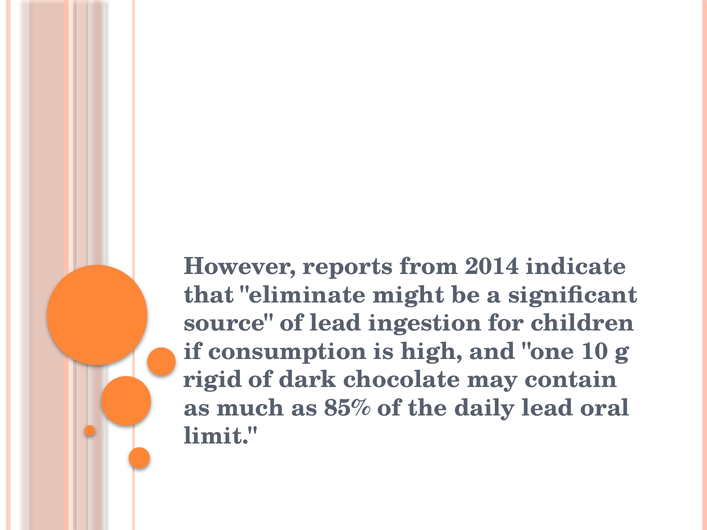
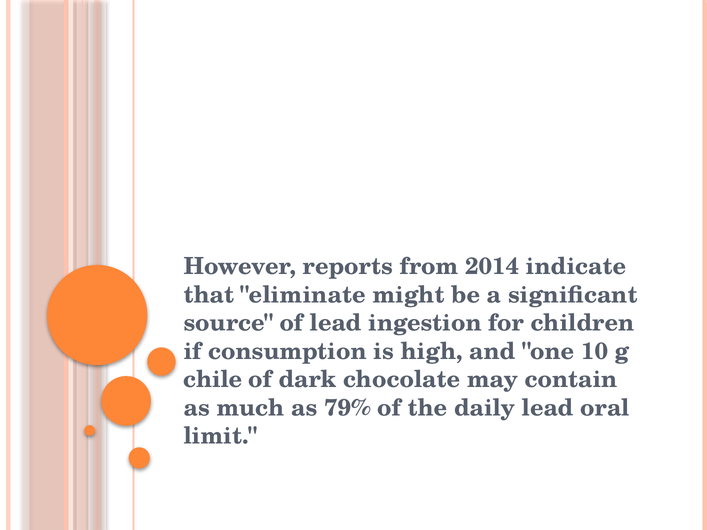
rigid: rigid -> chile (213, 380)
85%: 85% -> 79% (347, 408)
